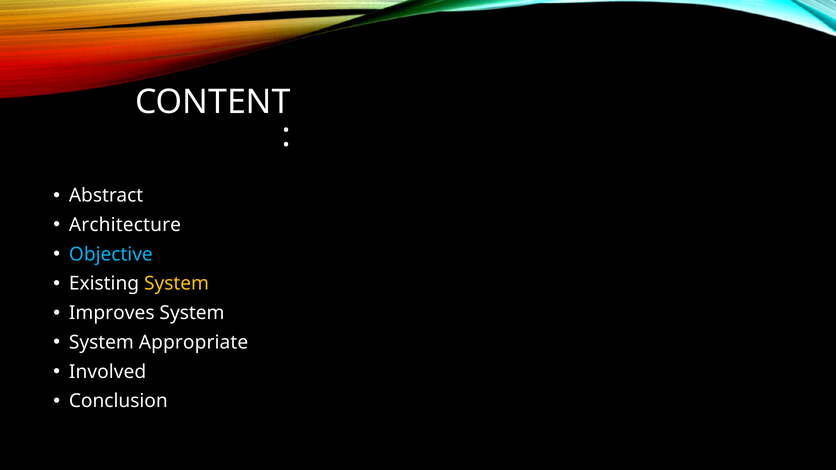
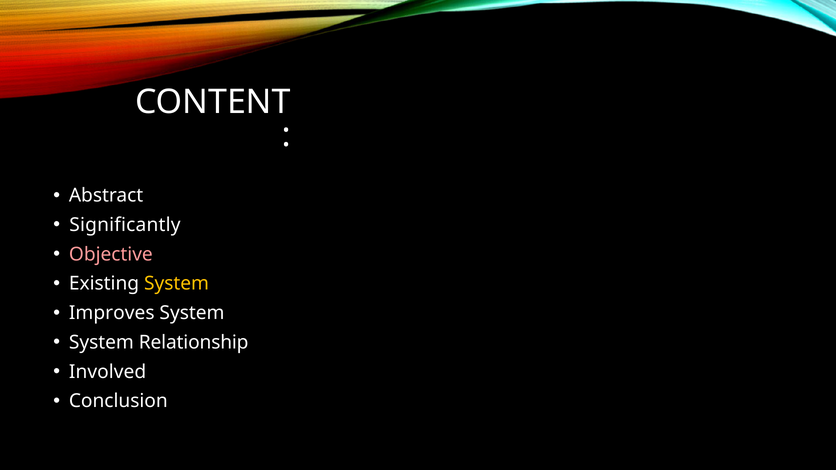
Architecture: Architecture -> Significantly (125, 225)
Objective colour: light blue -> pink (111, 254)
Appropriate: Appropriate -> Relationship (194, 343)
